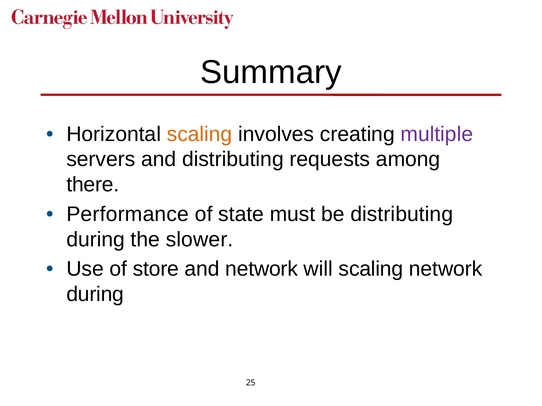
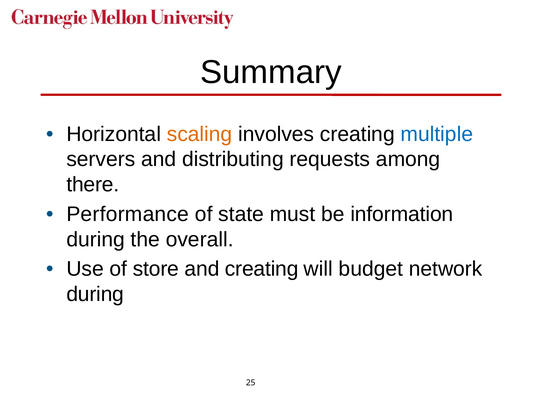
multiple colour: purple -> blue (437, 134)
be distributing: distributing -> information (402, 214)
slower: slower -> overall (200, 240)
and network: network -> creating (262, 269)
will scaling: scaling -> budget (371, 269)
